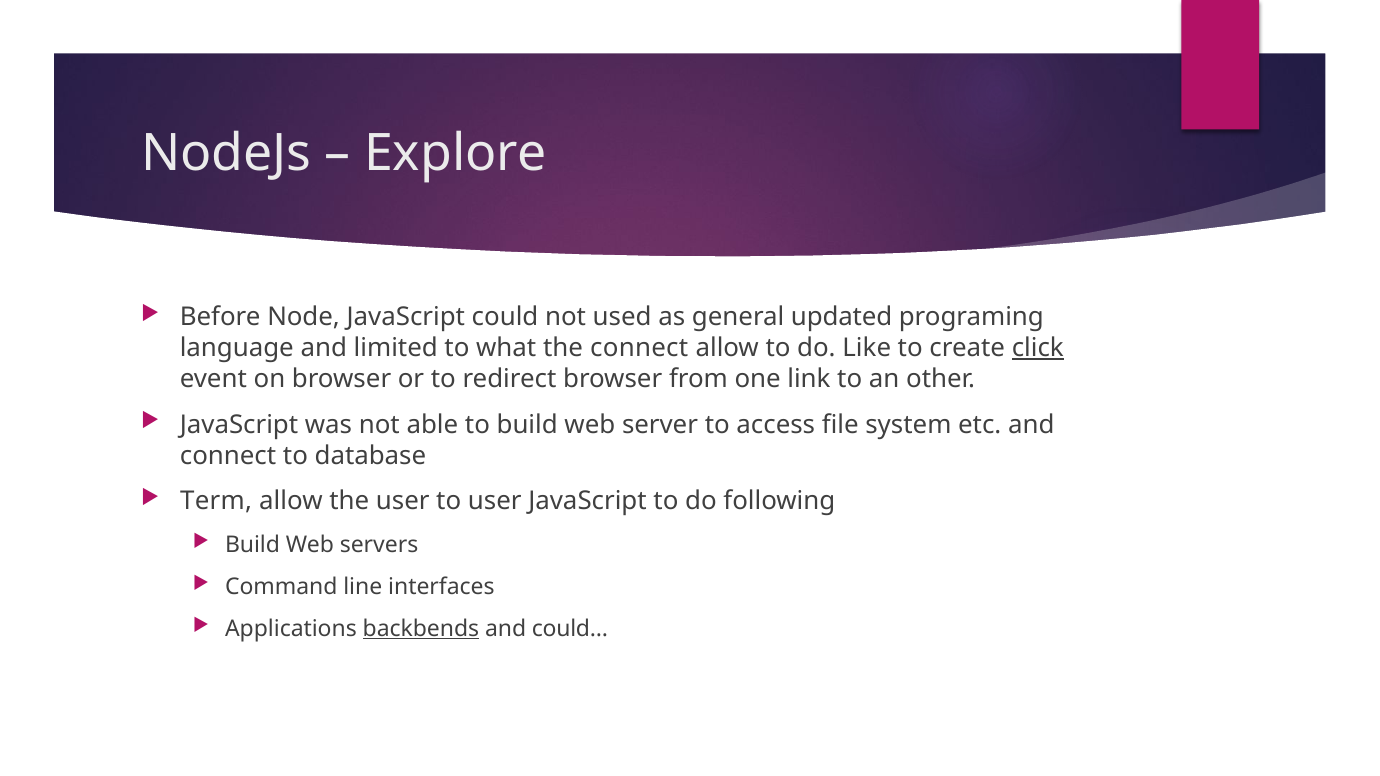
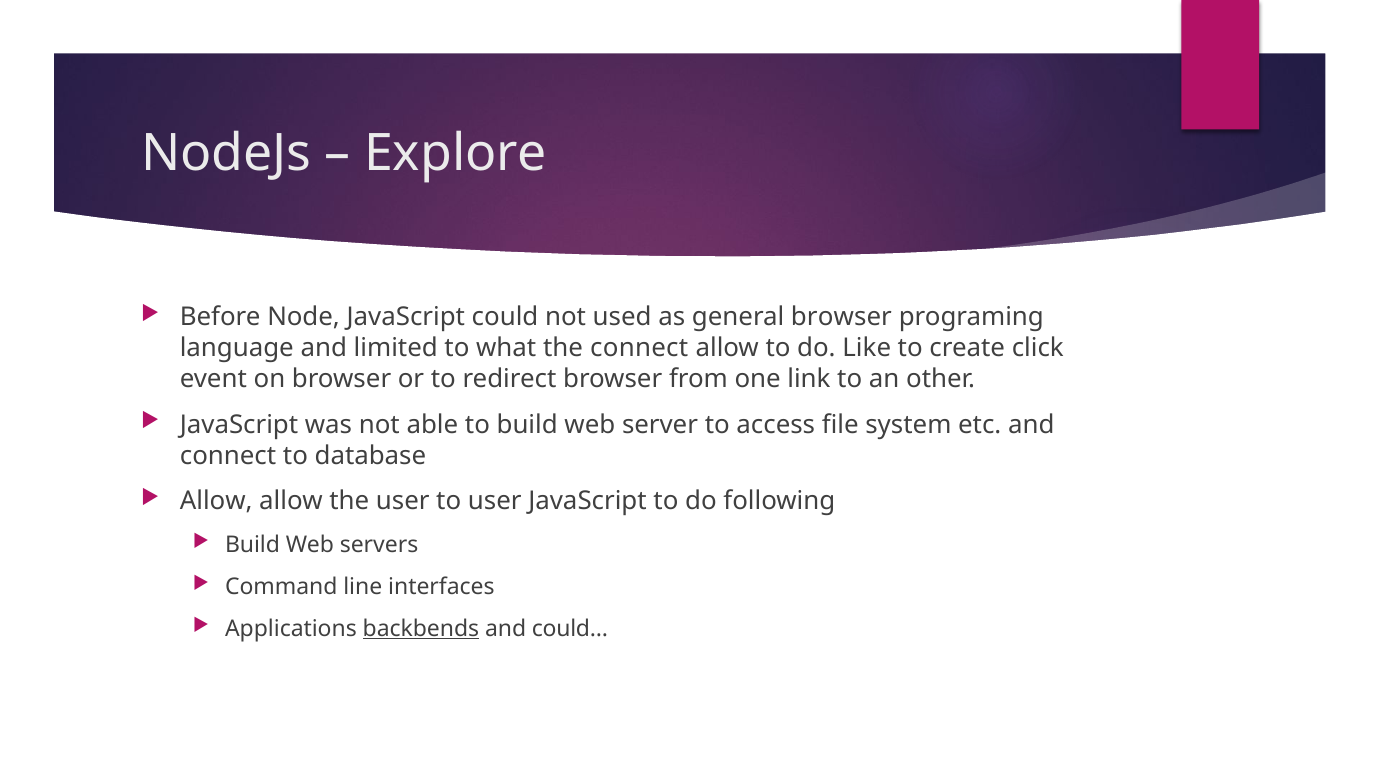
general updated: updated -> browser (841, 317)
click underline: present -> none (1038, 348)
Term: Term -> Allow (216, 501)
